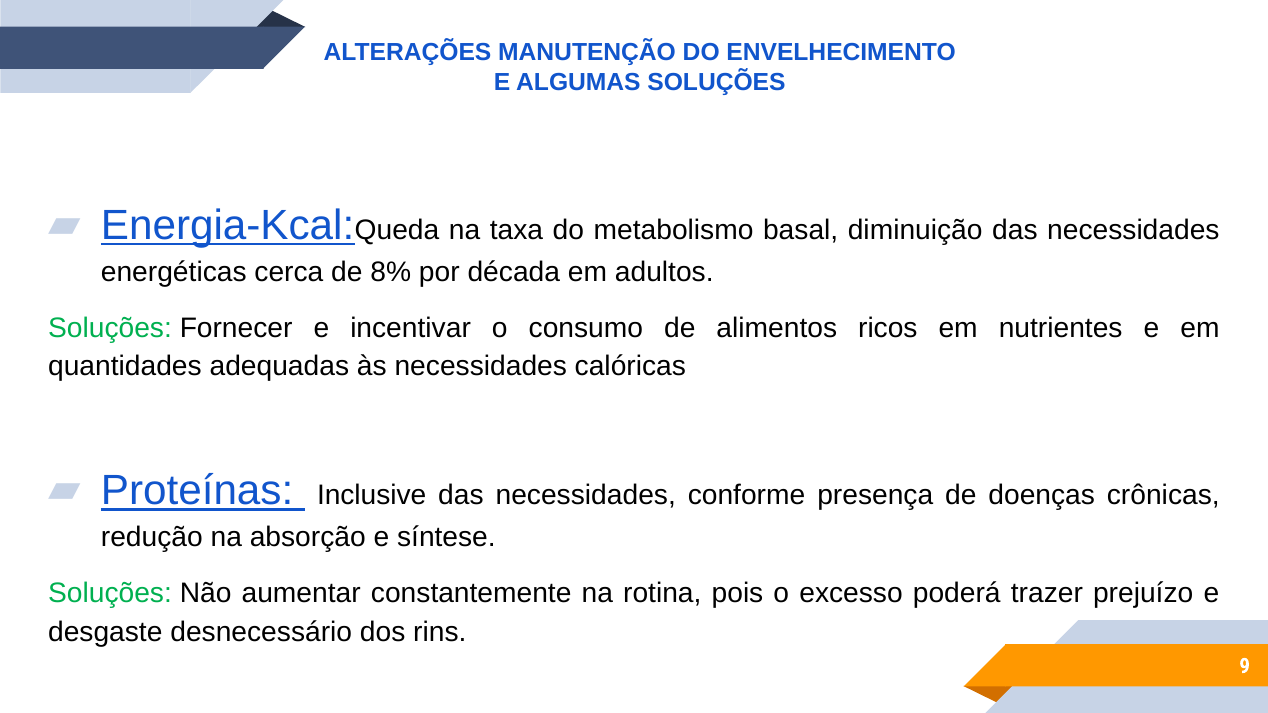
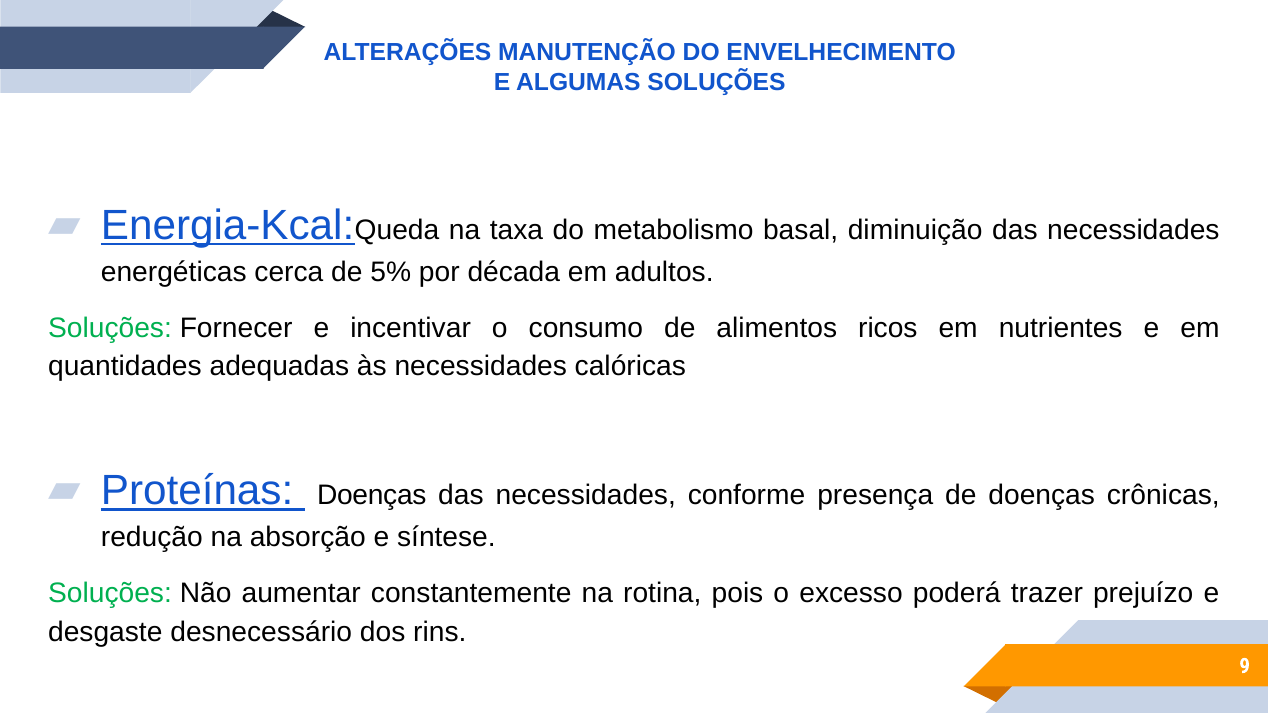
8%: 8% -> 5% (391, 272)
Proteínas Inclusive: Inclusive -> Doenças (372, 496)
